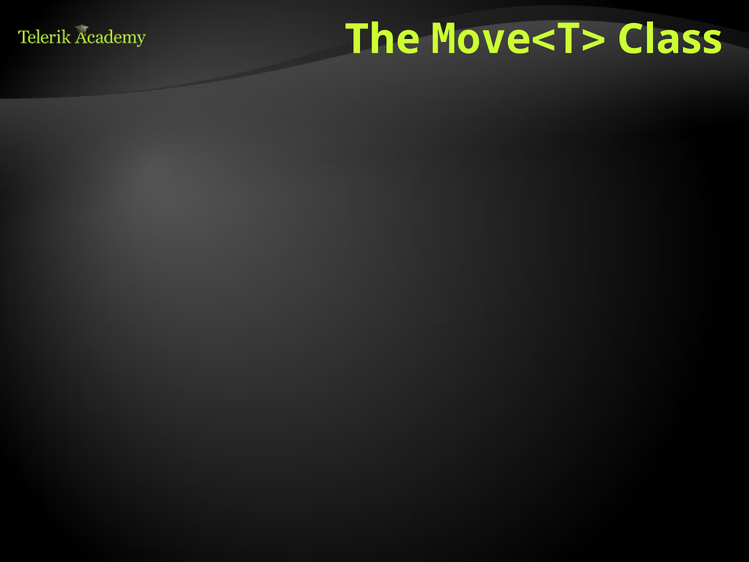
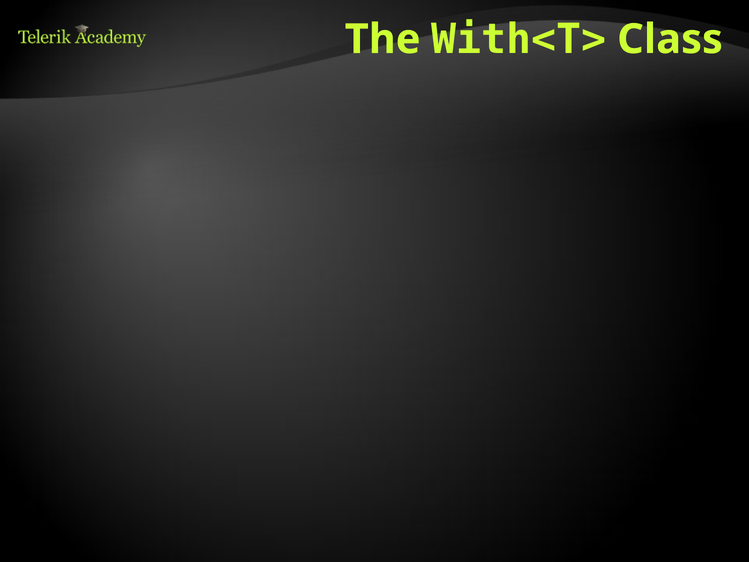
Move<T>: Move<T> -> With<T> (519, 39)
